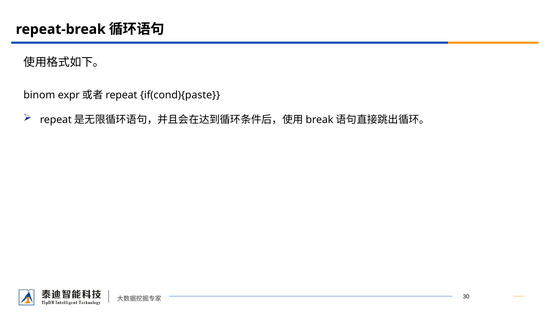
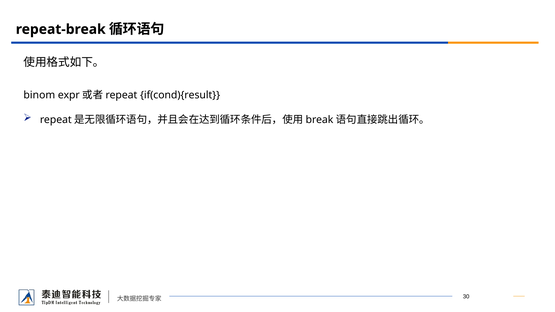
if(cond){paste: if(cond){paste -> if(cond){result (180, 95)
